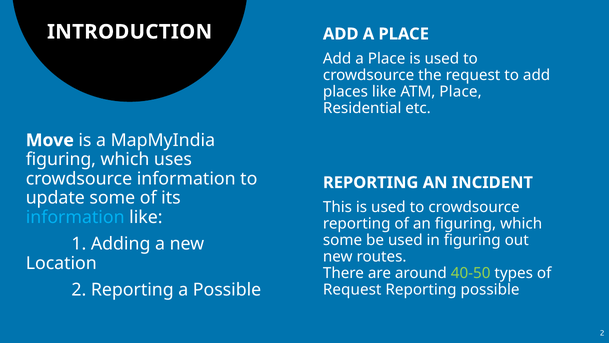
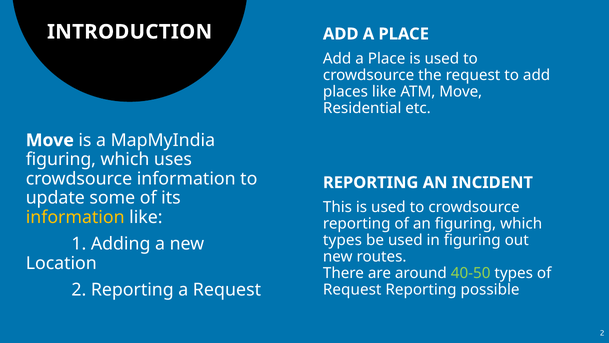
ATM Place: Place -> Move (461, 92)
information colour: light blue -> yellow (75, 217)
some: some -> types (342, 240)
a Possible: Possible -> Request (227, 290)
